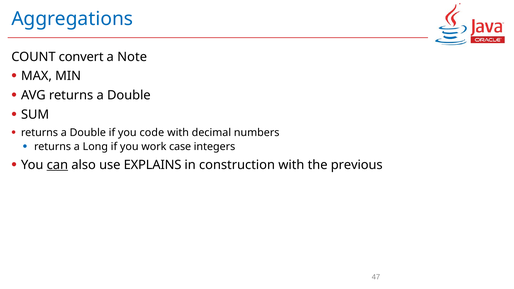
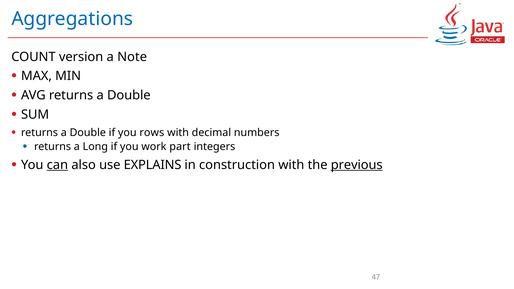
convert: convert -> version (81, 57)
code: code -> rows (152, 133)
case: case -> part (180, 147)
previous underline: none -> present (357, 165)
